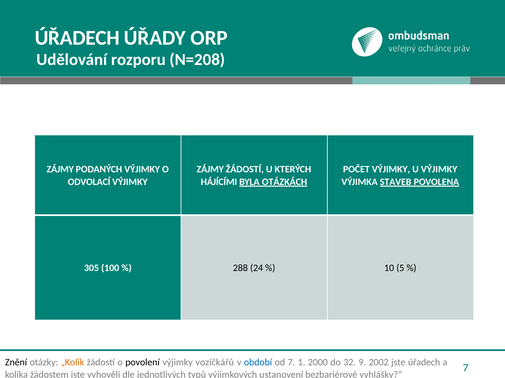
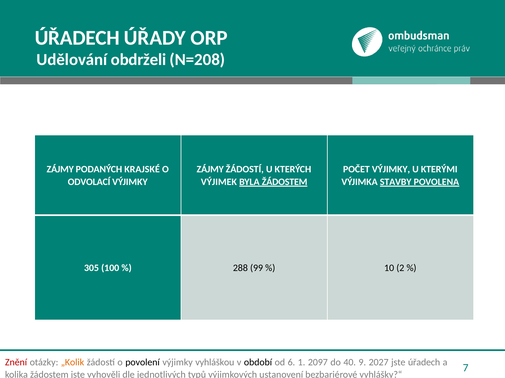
rozporu: rozporu -> obdrželi (139, 60)
PODANÝCH VÝJIMKY: VÝJIMKY -> KRAJSKÉ (142, 170)
U VÝJIMKY: VÝJIMKY -> KTERÝMI (439, 170)
HÁJÍCÍMI: HÁJÍCÍMI -> VÝJIMEK (219, 182)
BYLA OTÁZKÁCH: OTÁZKÁCH -> ŽÁDOSTEM (285, 182)
STAVEB: STAVEB -> STAVBY (396, 182)
24: 24 -> 99 (257, 268)
5: 5 -> 2 (400, 268)
Znění colour: black -> red (16, 363)
vozíčkářů: vozíčkářů -> vyhláškou (215, 363)
období colour: blue -> black (258, 363)
od 7: 7 -> 6 (291, 363)
2000: 2000 -> 2097 (318, 363)
32: 32 -> 40 (350, 363)
2002: 2002 -> 2027 (379, 363)
